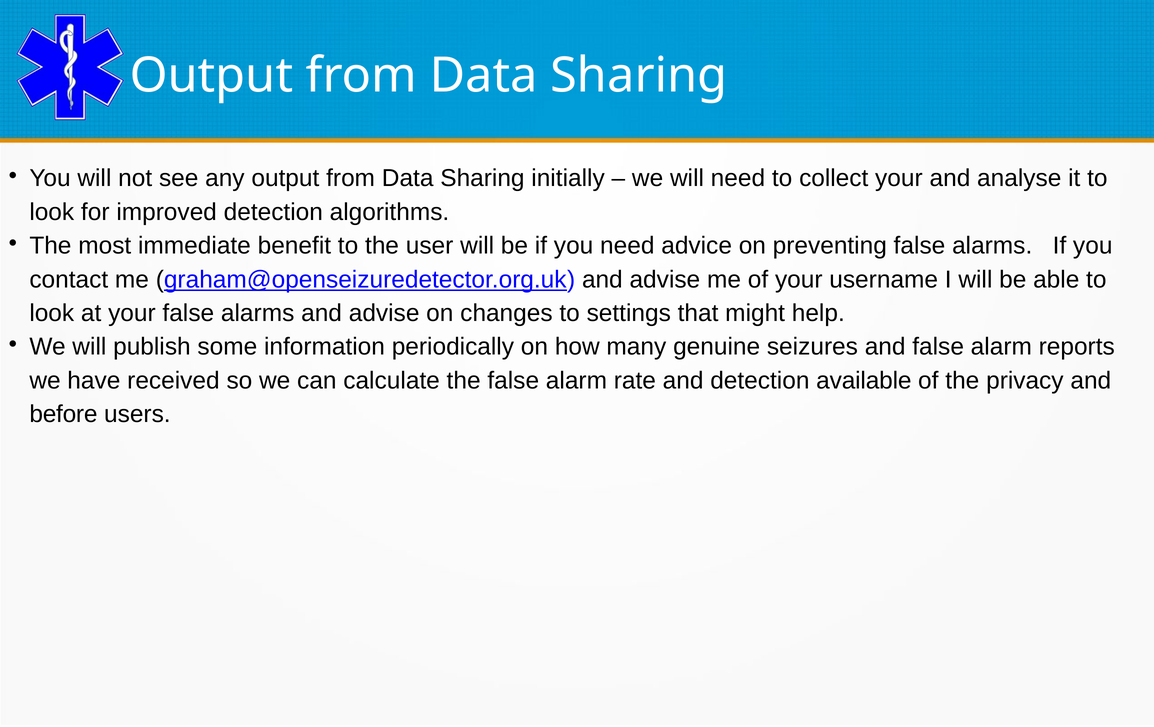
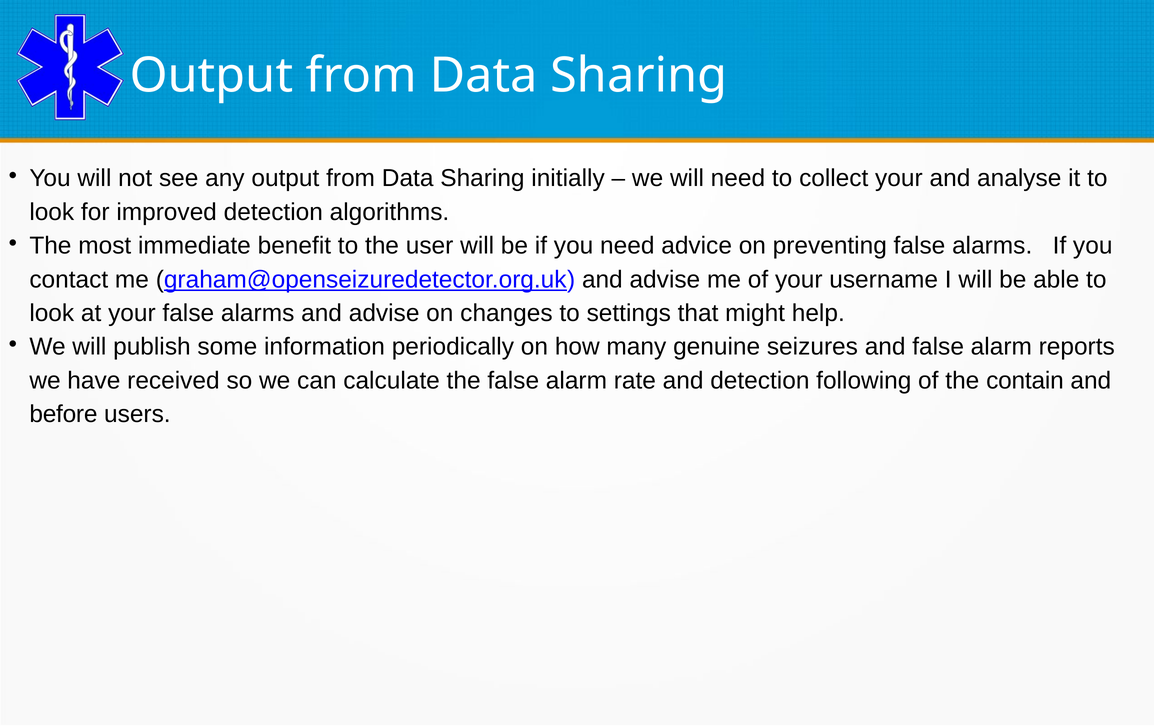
available: available -> following (864, 381)
privacy: privacy -> contain (1025, 381)
